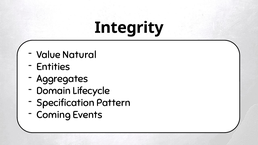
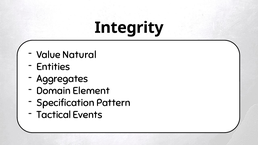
Lifecycle: Lifecycle -> Element (91, 91)
Coming: Coming -> Tactical (54, 115)
